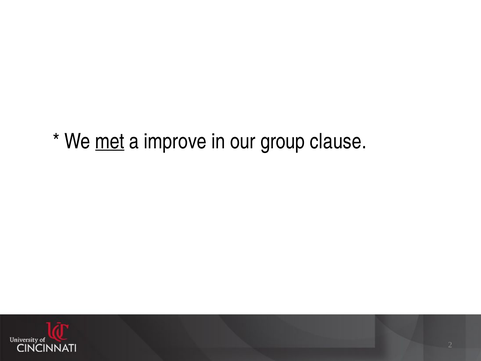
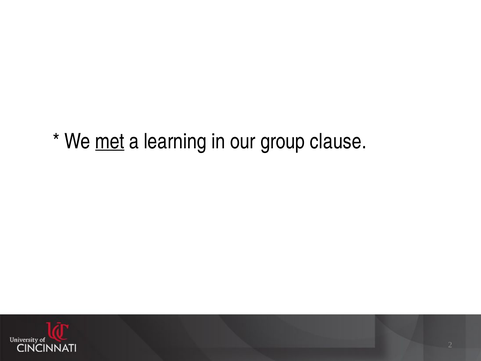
improve: improve -> learning (175, 141)
